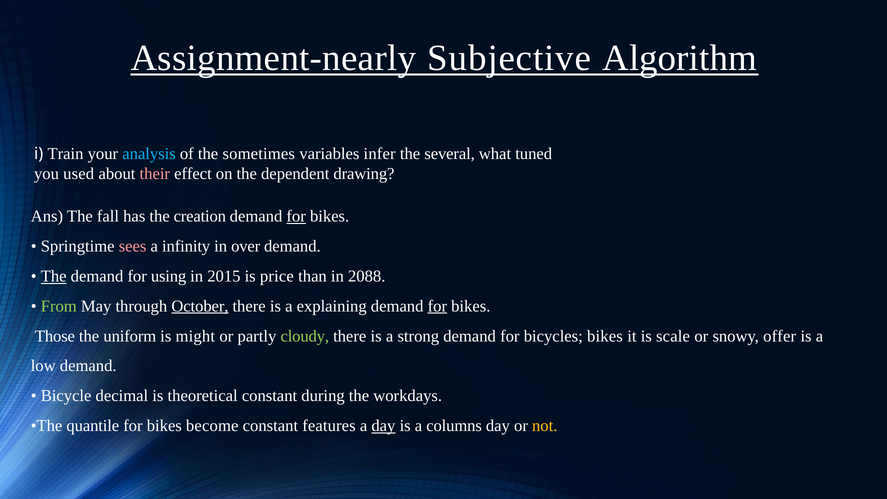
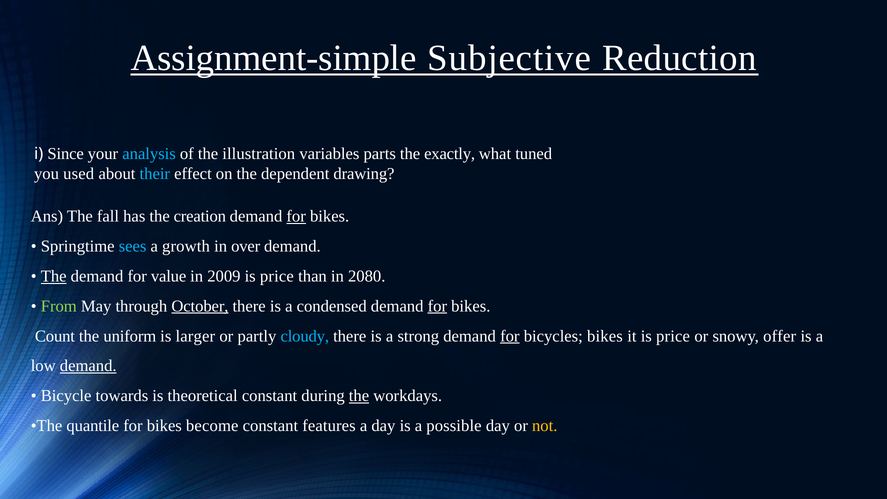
Assignment-nearly: Assignment-nearly -> Assignment-simple (274, 58)
Algorithm: Algorithm -> Reduction (679, 58)
Train: Train -> Since (66, 154)
sometimes: sometimes -> illustration (259, 154)
infer: infer -> parts (380, 154)
several: several -> exactly (450, 154)
their colour: pink -> light blue (155, 174)
sees colour: pink -> light blue (133, 246)
infinity: infinity -> growth (186, 246)
using: using -> value (169, 276)
2015: 2015 -> 2009 (224, 276)
2088: 2088 -> 2080 (367, 276)
explaining: explaining -> condensed (332, 306)
Those: Those -> Count (55, 336)
might: might -> larger (195, 336)
cloudy colour: light green -> light blue (305, 336)
for underline: none -> present (510, 336)
it is scale: scale -> price (673, 336)
demand underline: none -> present (88, 366)
decimal: decimal -> towards (122, 396)
the underline: none -> present (359, 396)
day underline: present -> none (383, 426)
columns: columns -> possible (454, 426)
